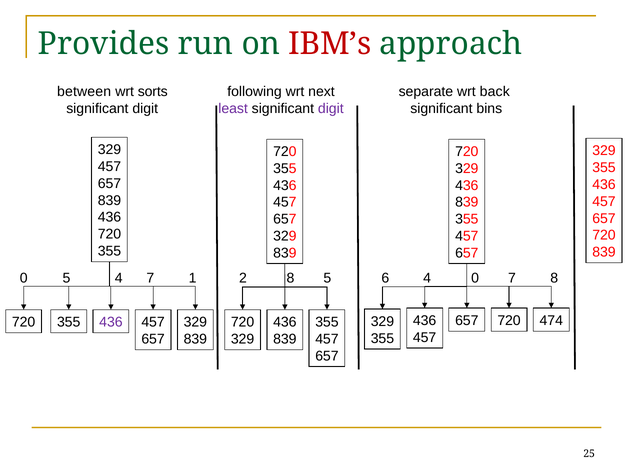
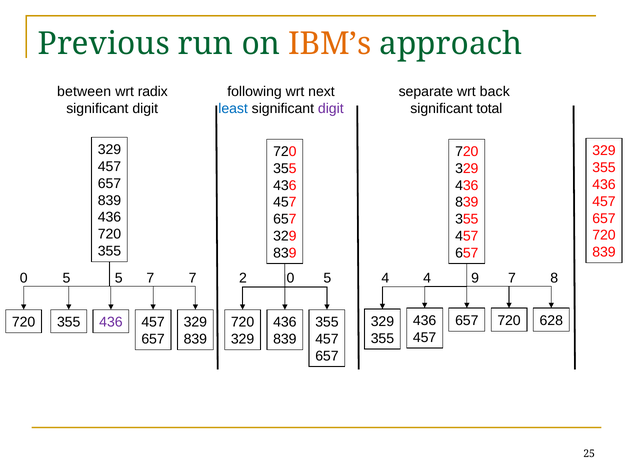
Provides: Provides -> Previous (104, 44)
IBM’s colour: red -> orange (330, 44)
sorts: sorts -> radix (153, 92)
least colour: purple -> blue (233, 109)
bins: bins -> total (489, 109)
5 4: 4 -> 5 (119, 278)
7 1: 1 -> 7 (193, 278)
2 8: 8 -> 0 (290, 278)
5 6: 6 -> 4 (385, 278)
4 0: 0 -> 9 (475, 278)
474: 474 -> 628 (551, 320)
